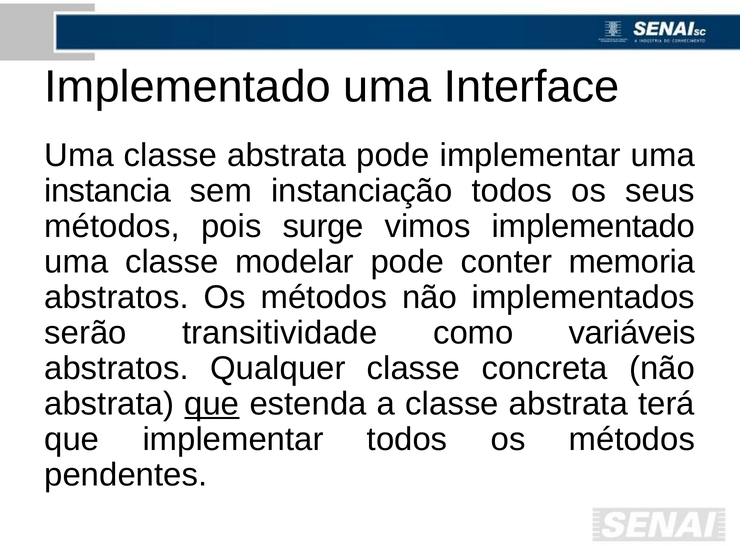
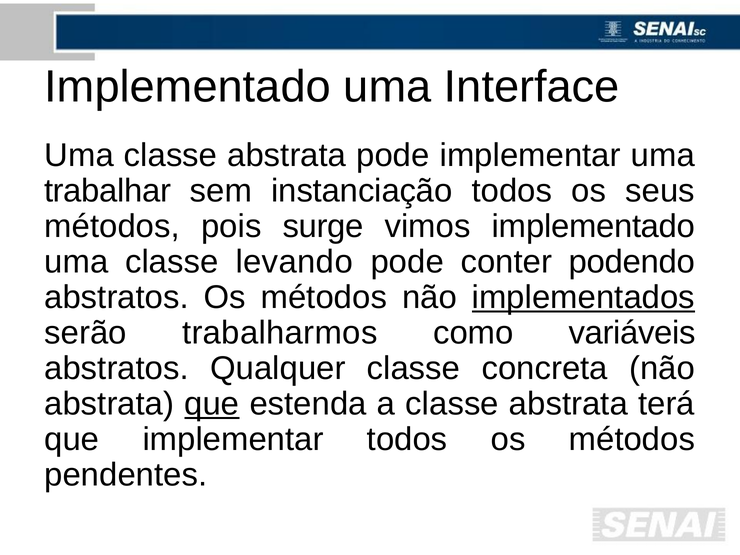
instancia: instancia -> trabalhar (108, 191)
modelar: modelar -> levando (294, 262)
memoria: memoria -> podendo (632, 262)
implementados underline: none -> present (583, 297)
transitividade: transitividade -> trabalharmos (280, 333)
